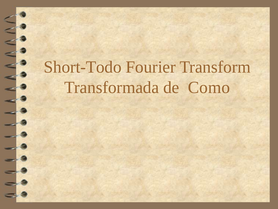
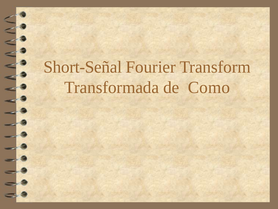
Short-Todo: Short-Todo -> Short-Señal (83, 67)
